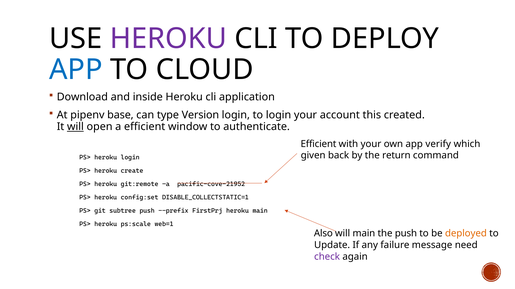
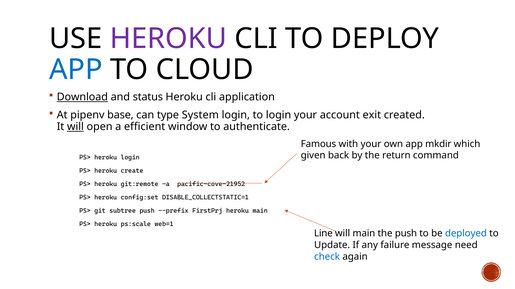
Download underline: none -> present (82, 97)
inside: inside -> status (148, 97)
Version: Version -> System (200, 115)
this: this -> exit (372, 115)
Efficient: Efficient -> Famous (318, 144)
verify: verify -> mkdir (438, 144)
Also: Also -> Line (323, 234)
deployed colour: orange -> blue (466, 234)
check colour: purple -> blue (327, 257)
